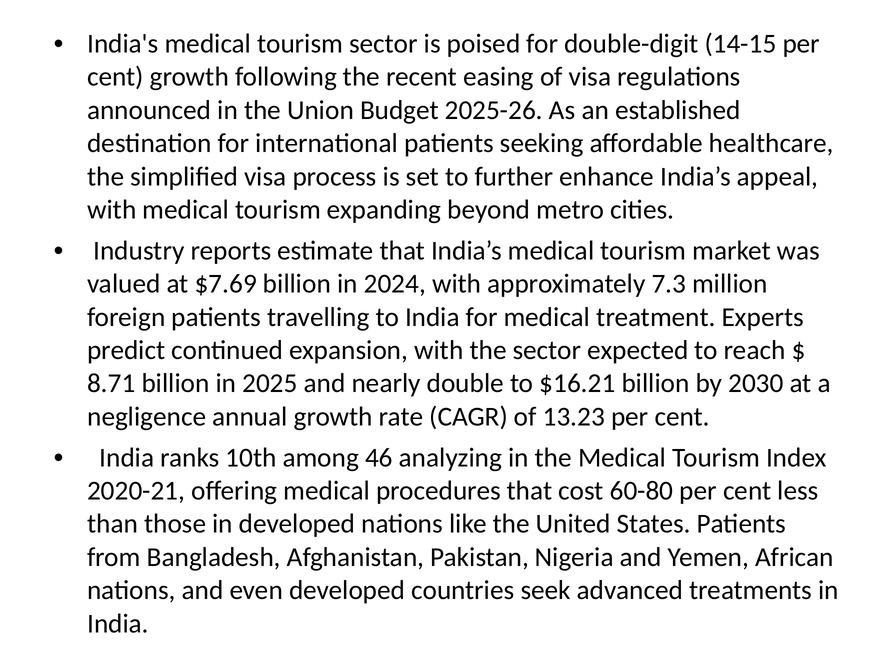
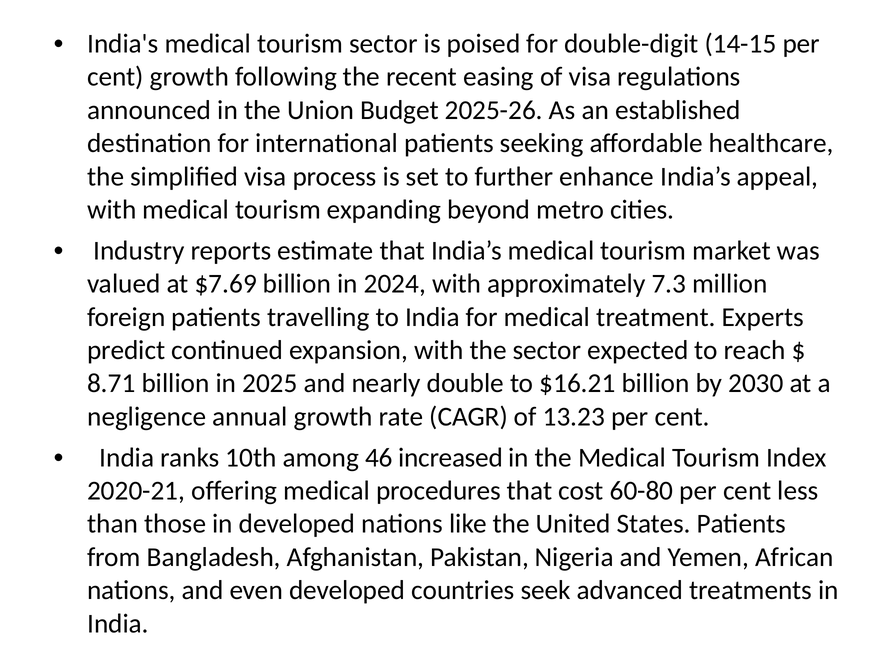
analyzing: analyzing -> increased (451, 458)
